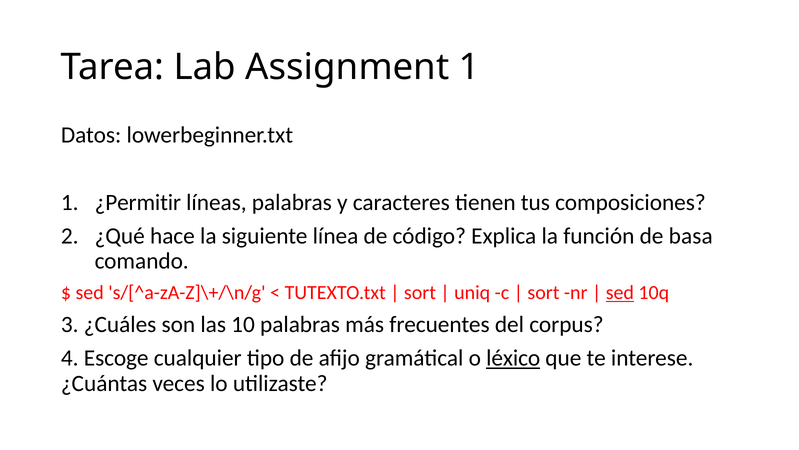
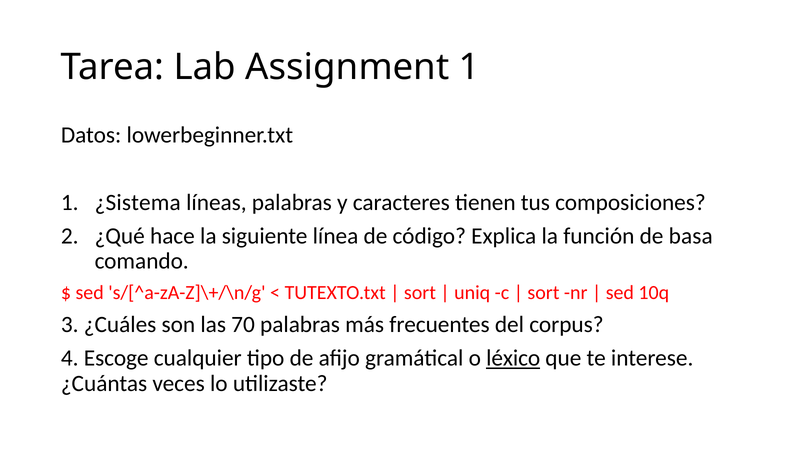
¿Permitir: ¿Permitir -> ¿Sistema (138, 202)
sed underline: present -> none (620, 292)
10: 10 -> 70 (243, 324)
